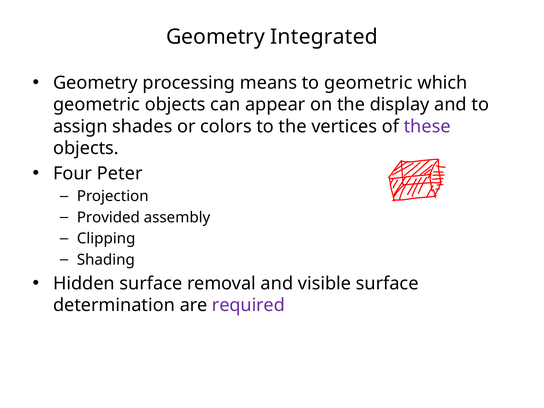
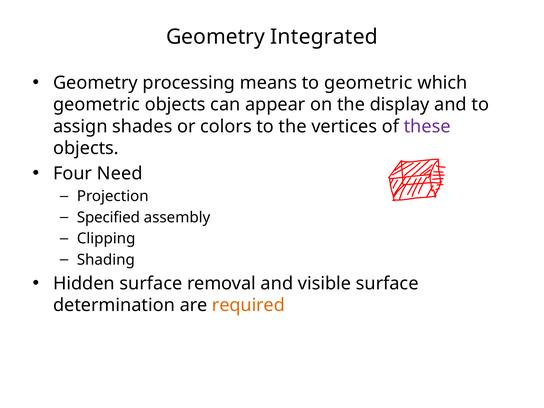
Peter: Peter -> Need (120, 174)
Provided: Provided -> Specified (108, 217)
required colour: purple -> orange (248, 305)
